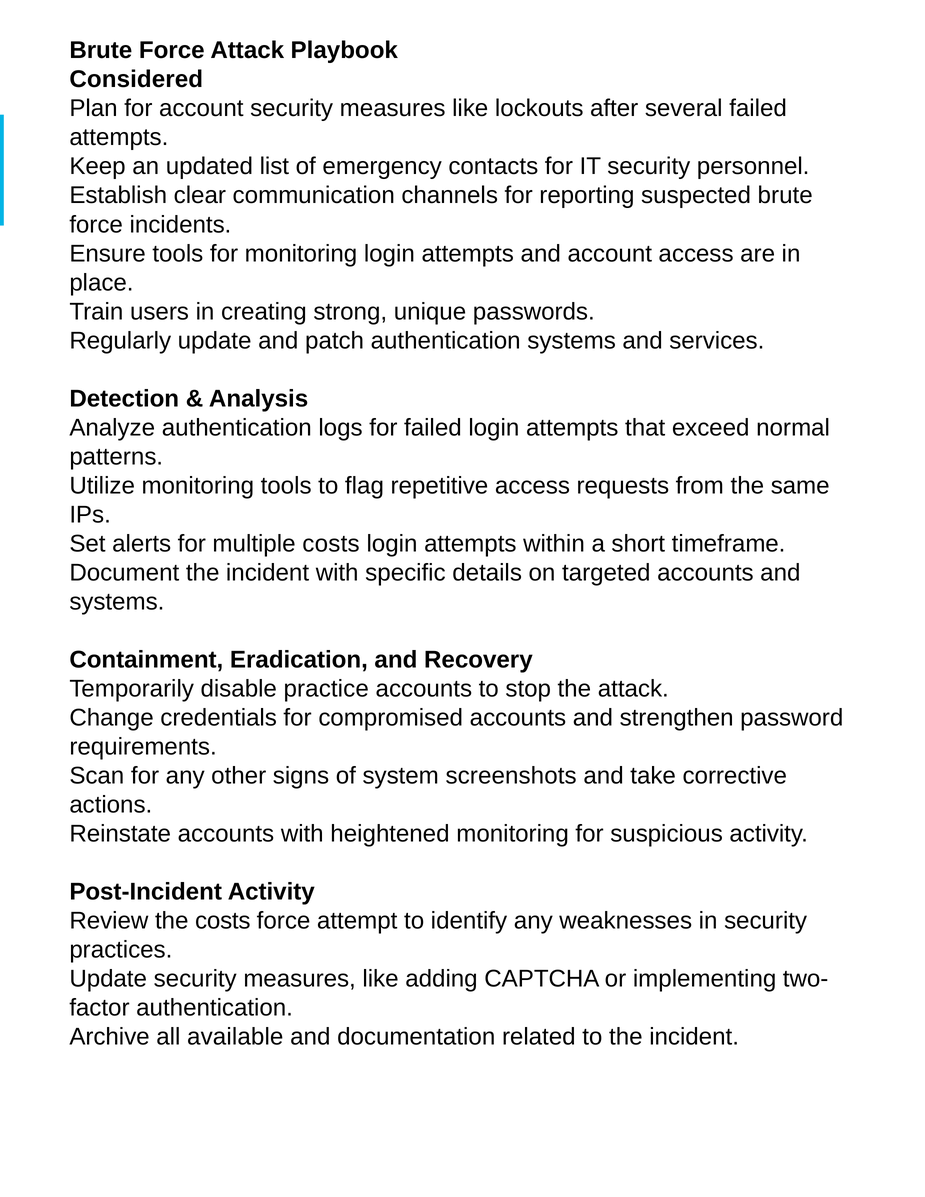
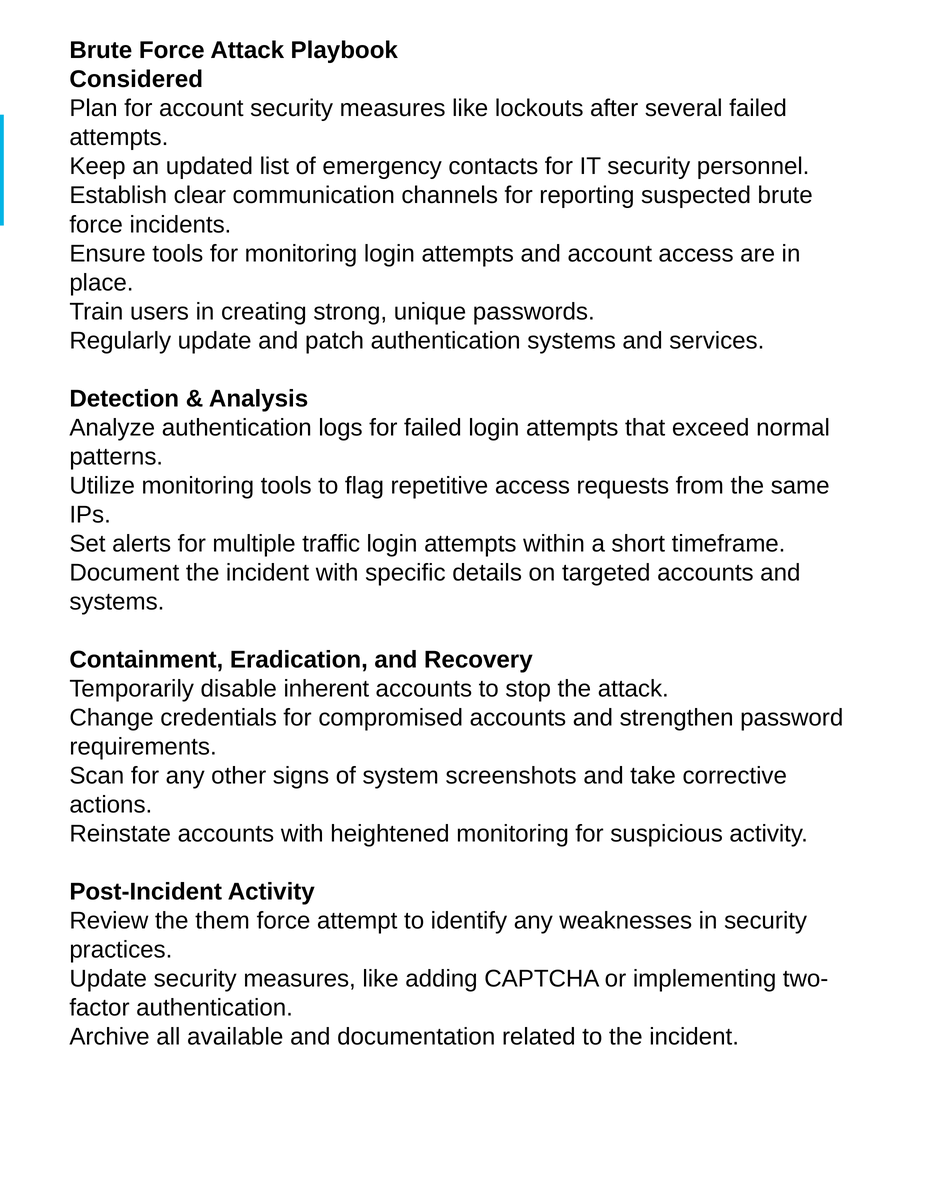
multiple costs: costs -> traffic (331, 544)
practice: practice -> inherent (326, 689)
the costs: costs -> them (223, 921)
